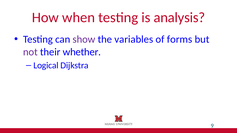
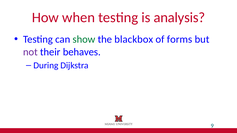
show colour: purple -> green (84, 39)
variables: variables -> blackbox (134, 39)
whether: whether -> behaves (82, 52)
Logical: Logical -> During (46, 66)
